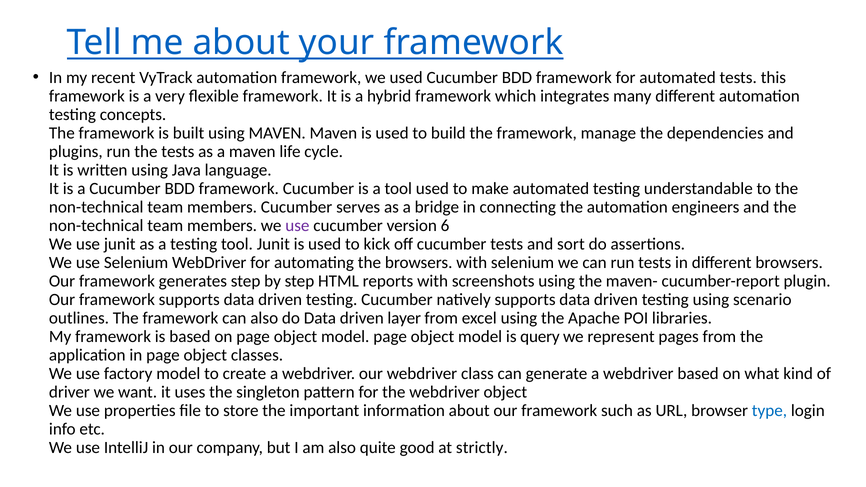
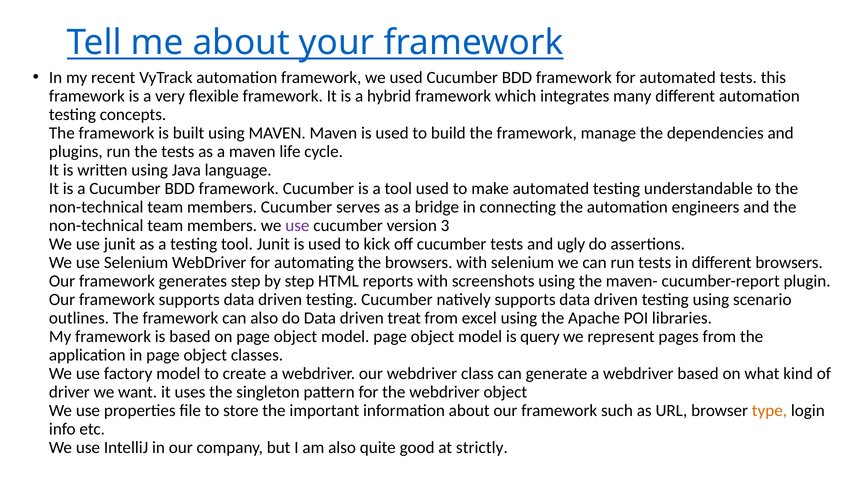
6: 6 -> 3 (445, 226)
sort: sort -> ugly (571, 244)
layer: layer -> treat (404, 318)
type colour: blue -> orange (769, 411)
